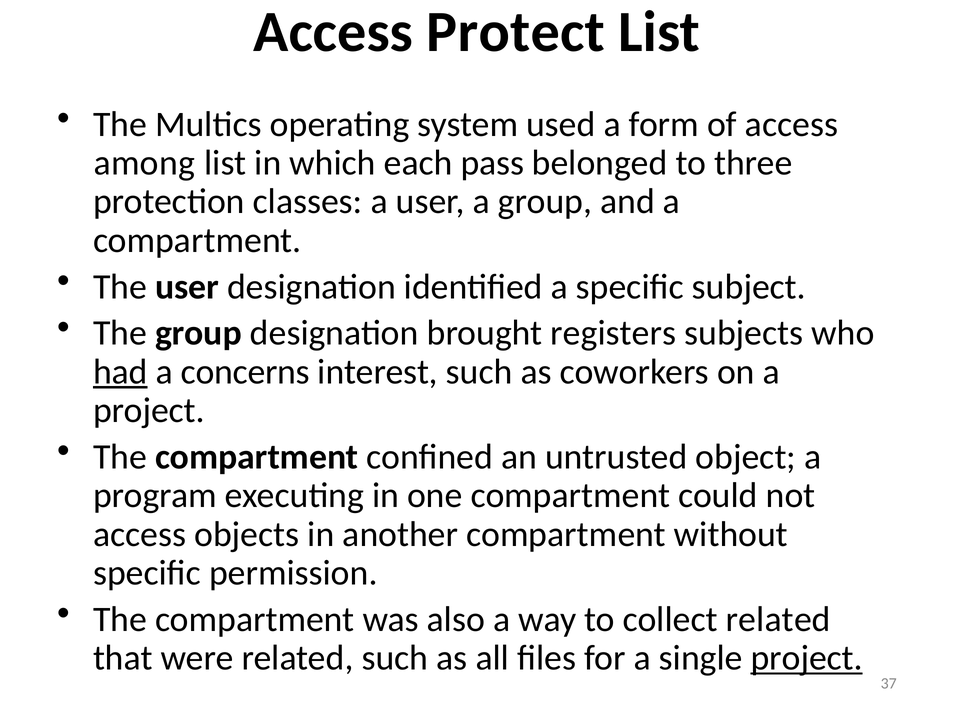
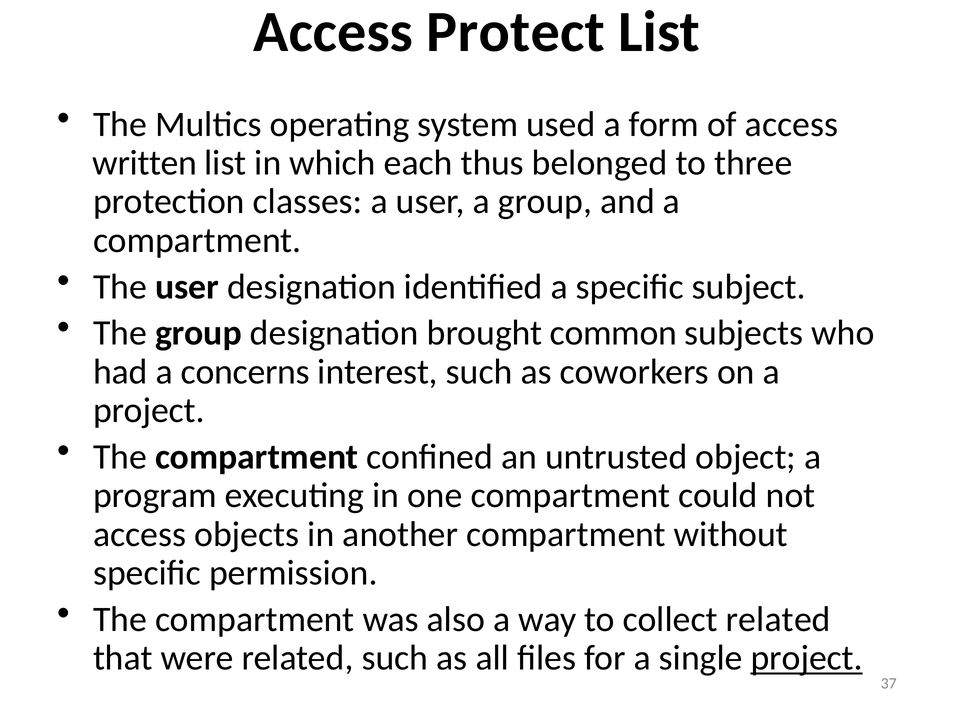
among: among -> written (145, 163)
pass: pass -> thus (492, 163)
registers: registers -> common (613, 333)
had underline: present -> none (120, 372)
